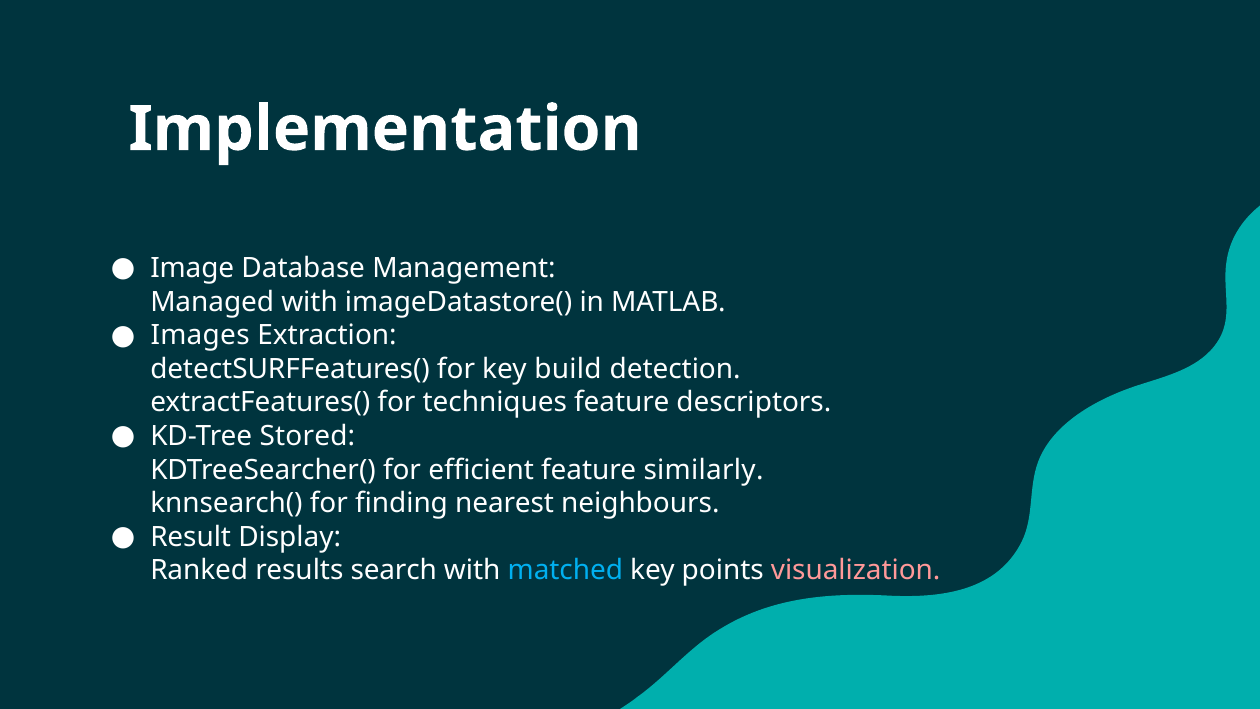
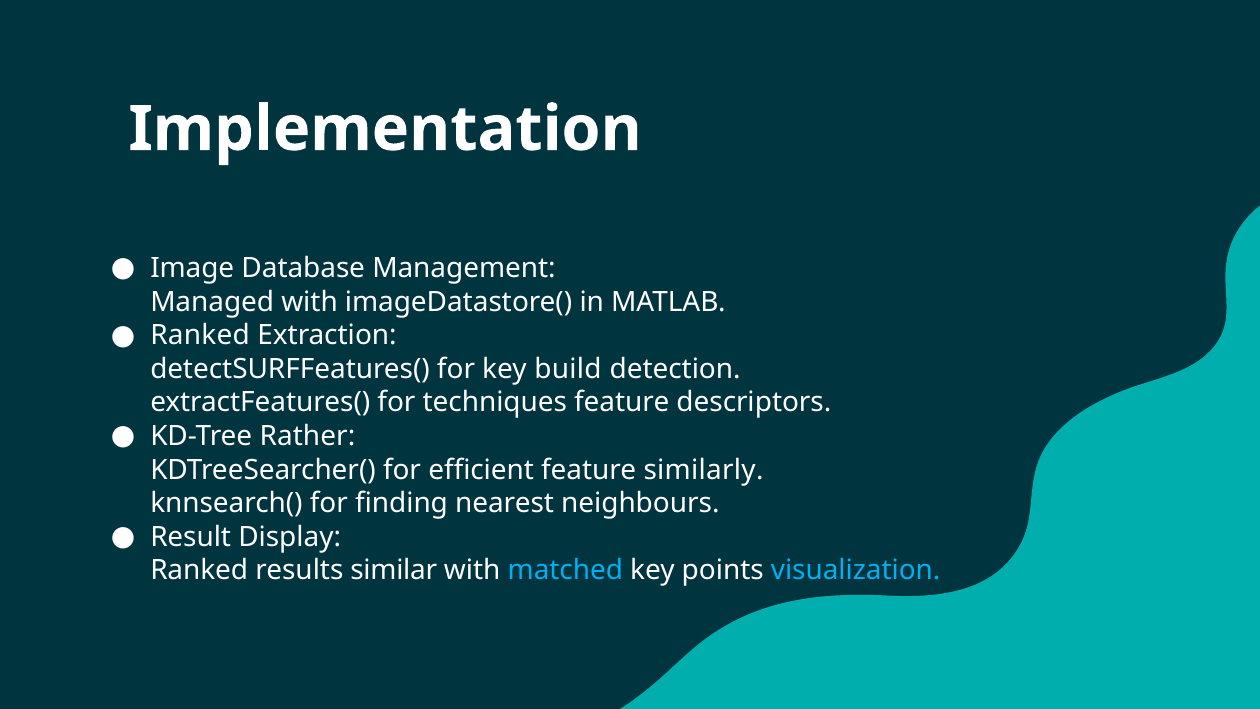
Images: Images -> Ranked (200, 335)
Stored: Stored -> Rather (307, 436)
search: search -> similar (394, 570)
visualization colour: pink -> light blue (856, 570)
